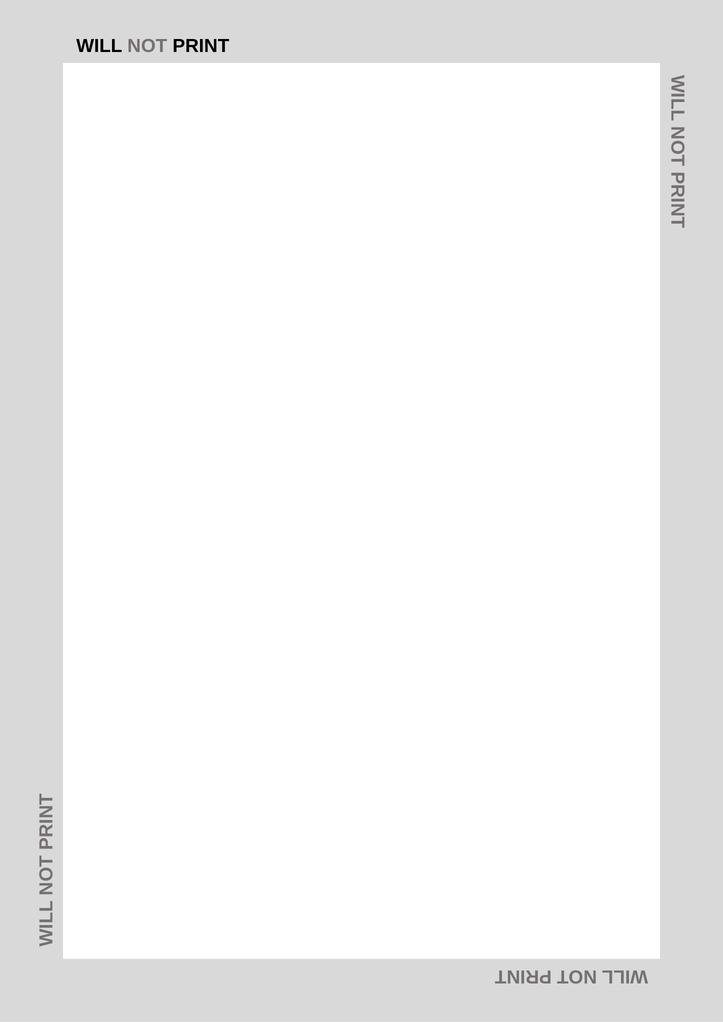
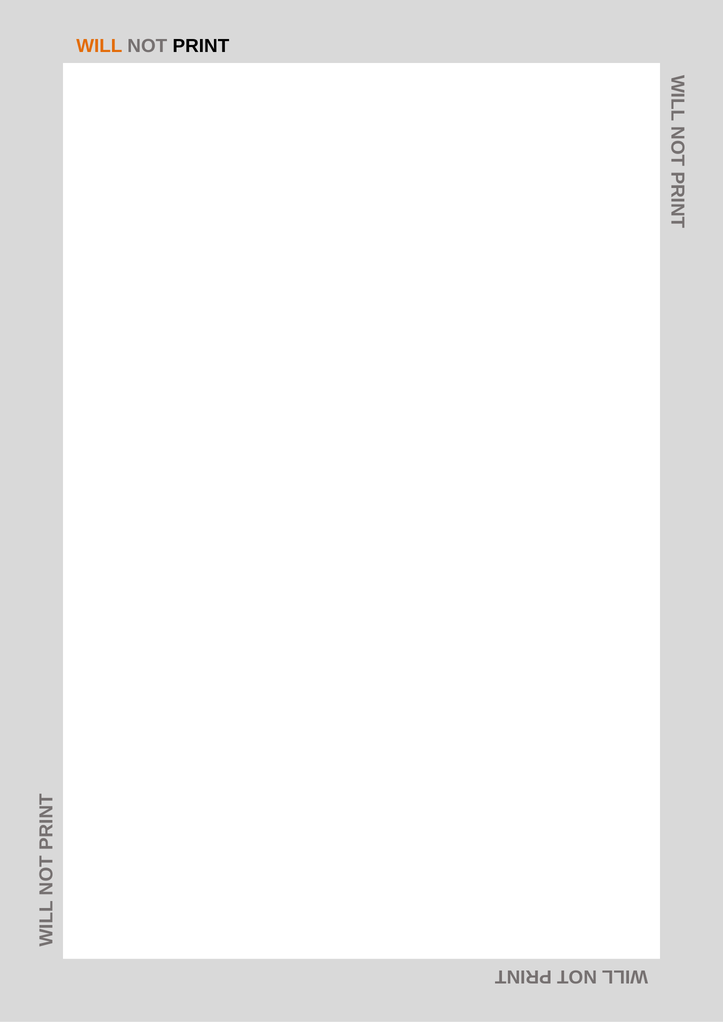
WILL colour: black -> orange (99, 46)
